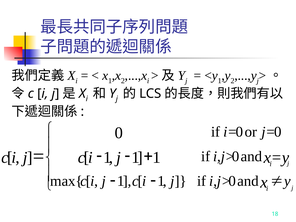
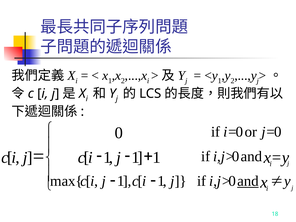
and underline: none -> present (248, 181)
